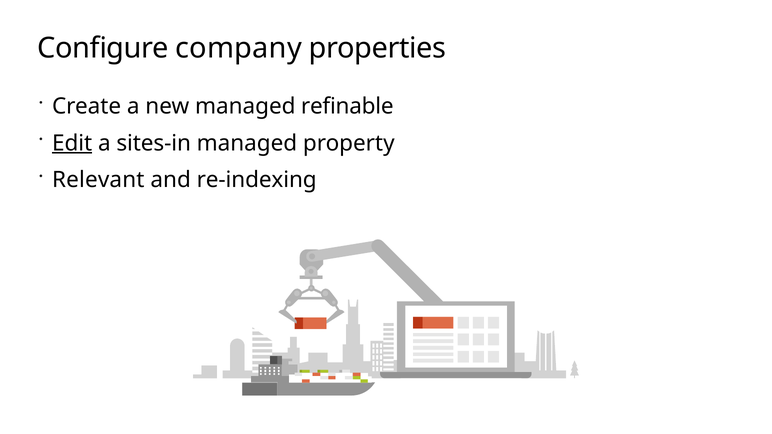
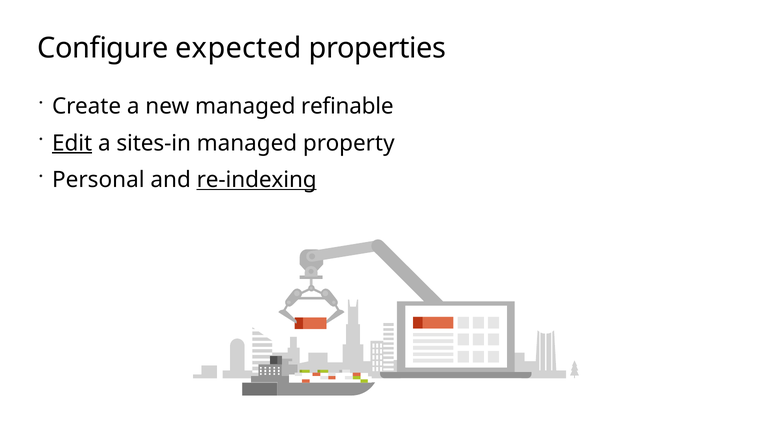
company: company -> expected (239, 48)
Relevant: Relevant -> Personal (98, 180)
re-indexing underline: none -> present (257, 180)
